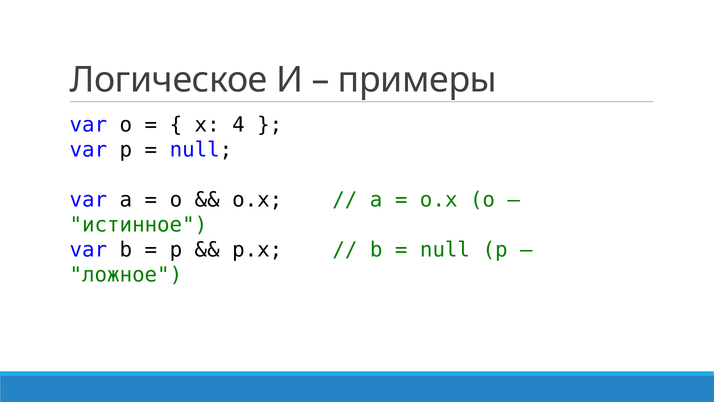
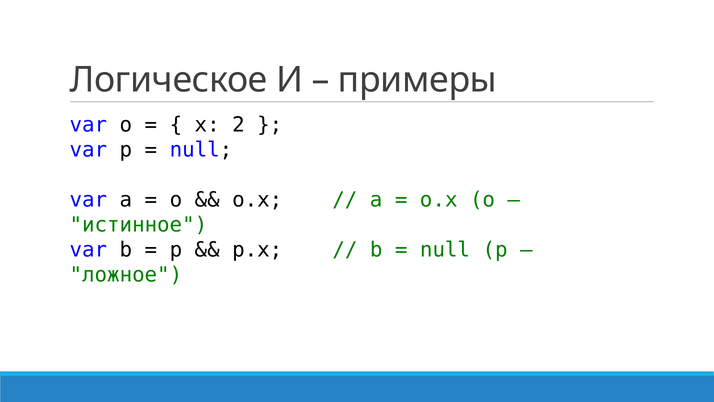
4: 4 -> 2 (238, 125)
